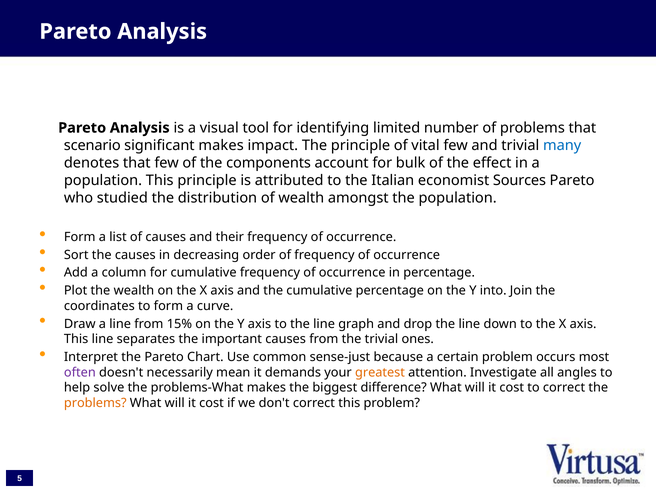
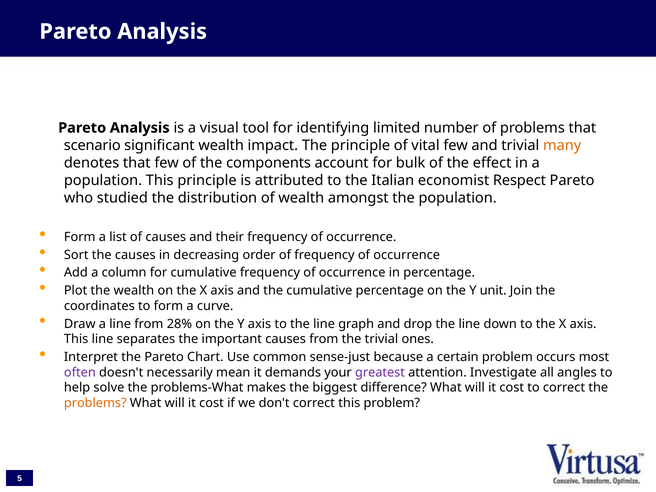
significant makes: makes -> wealth (221, 145)
many colour: blue -> orange (562, 145)
Sources: Sources -> Respect (519, 180)
into: into -> unit (493, 291)
15%: 15% -> 28% (179, 324)
greatest colour: orange -> purple (380, 372)
